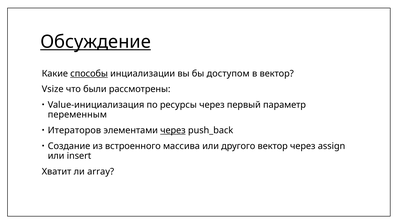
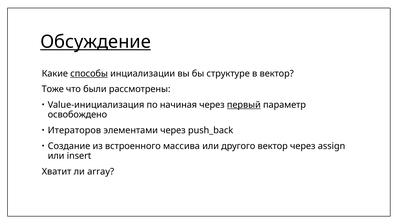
доступом: доступом -> структуре (228, 74)
Vsize: Vsize -> Тоже (53, 89)
ресурсы: ресурсы -> начиная (178, 105)
первый underline: none -> present (244, 105)
переменным: переменным -> освобождено (77, 115)
через underline: present -> none (173, 130)
